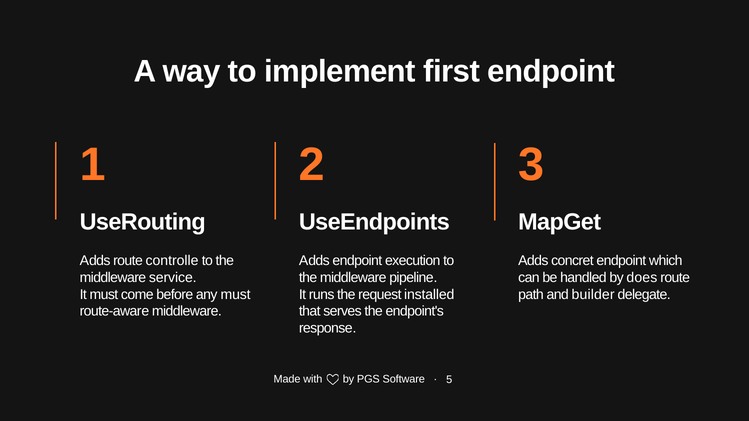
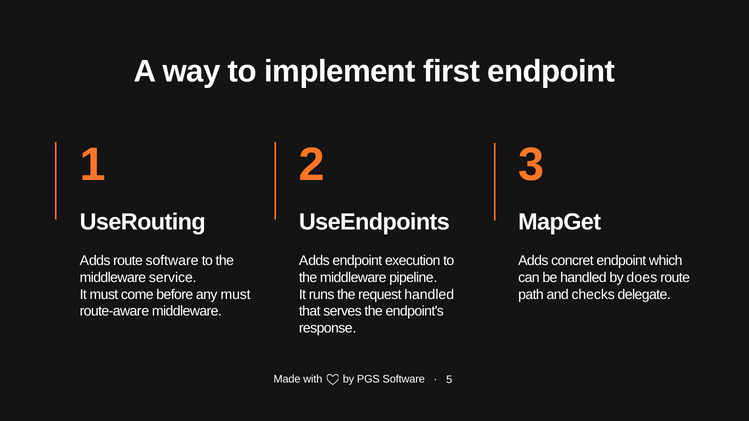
route controlle: controlle -> software (172, 260)
request installed: installed -> handled (429, 294)
builder: builder -> checks (593, 294)
